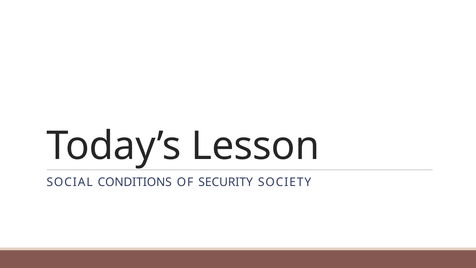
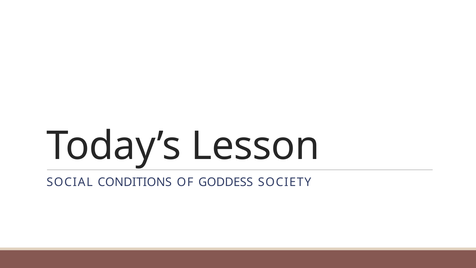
SECURITY: SECURITY -> GODDESS (226, 182)
